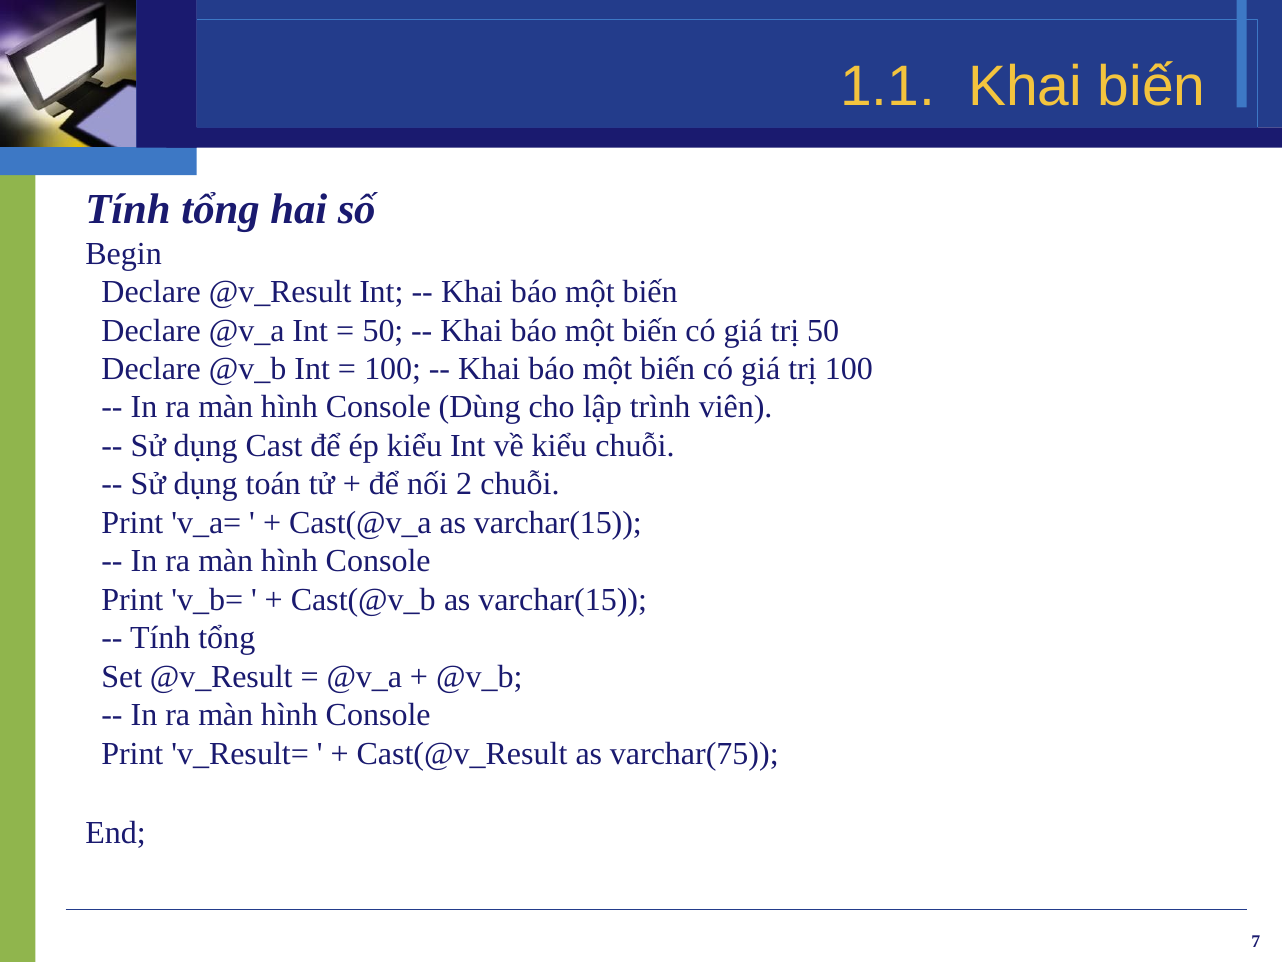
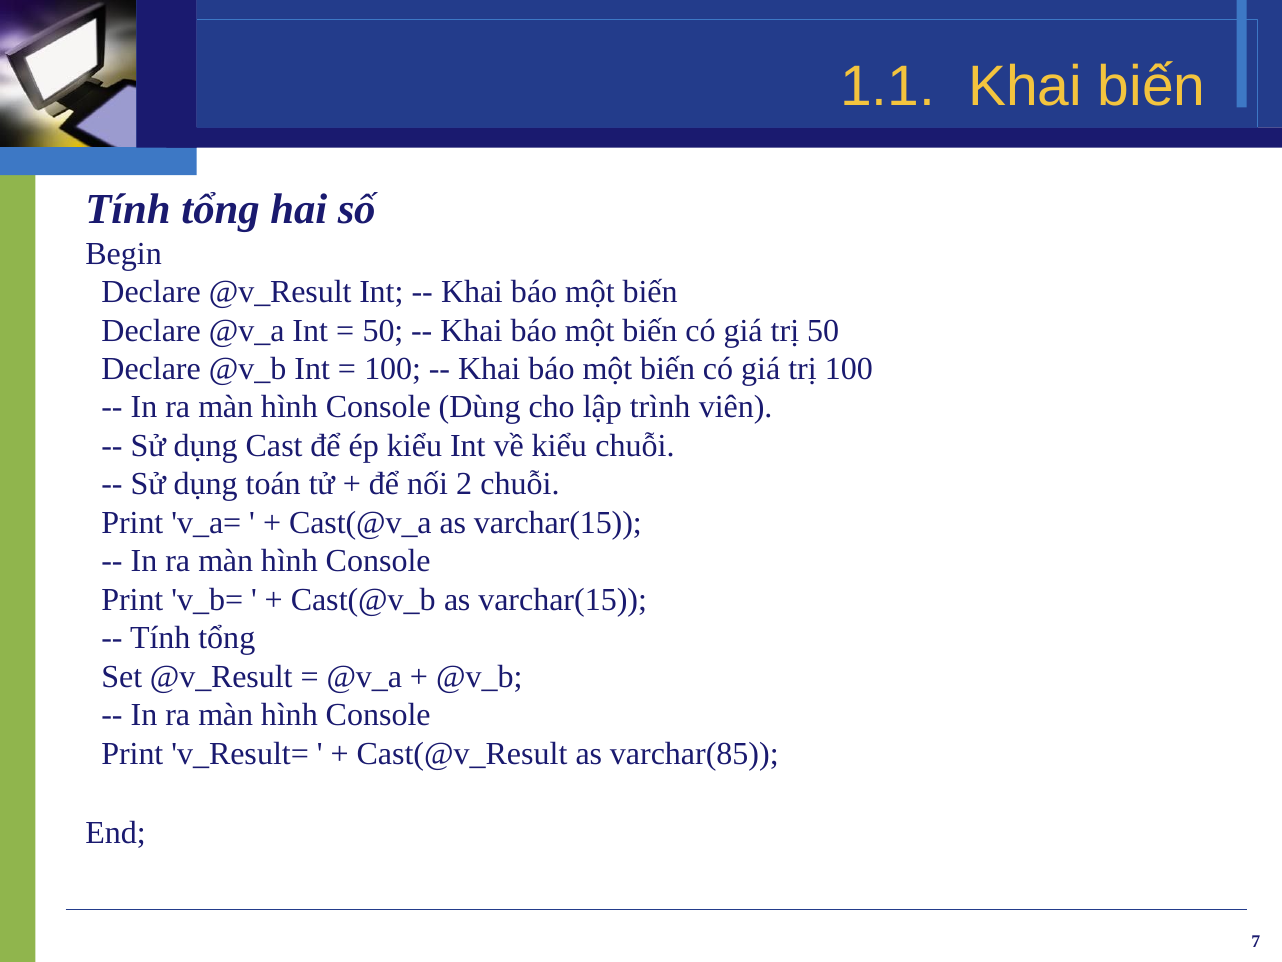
varchar(75: varchar(75 -> varchar(85 (694, 753)
